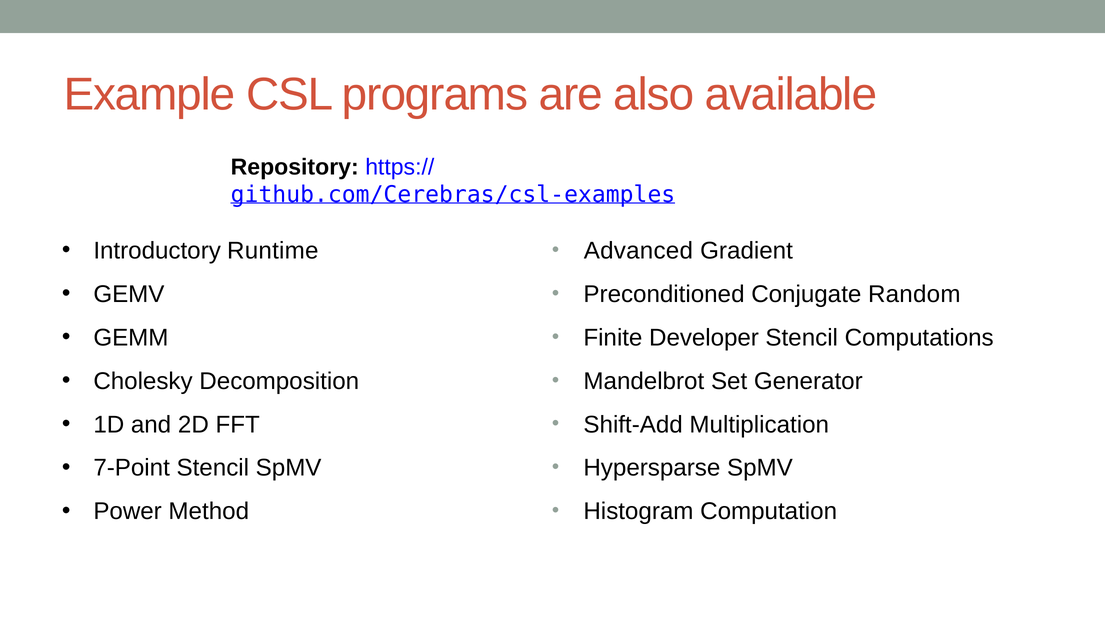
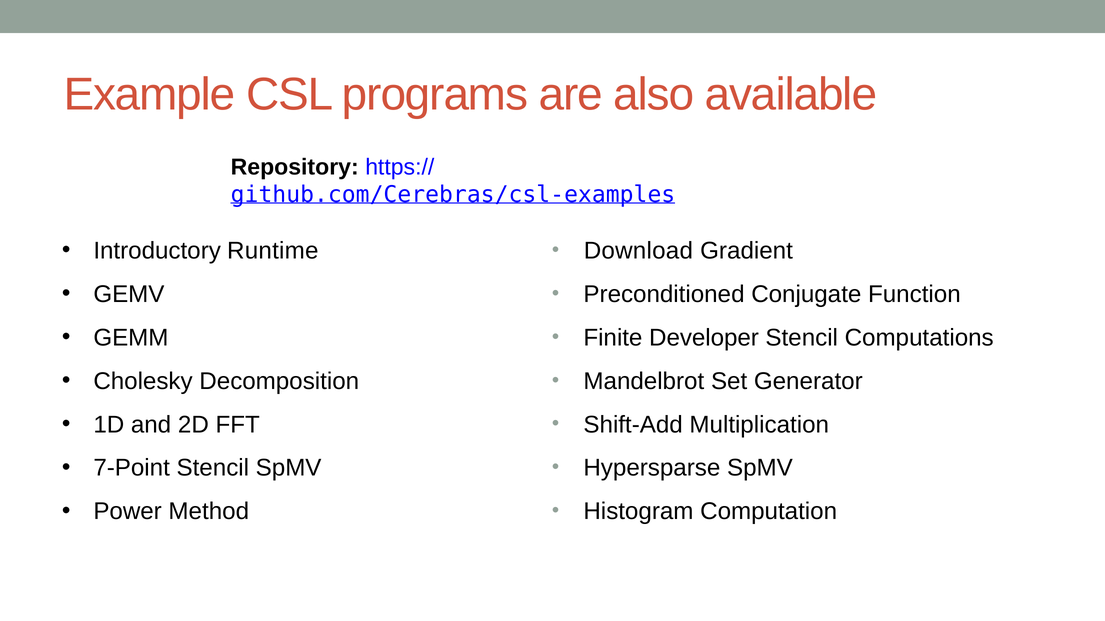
Advanced: Advanced -> Download (638, 251)
Random: Random -> Function (914, 294)
